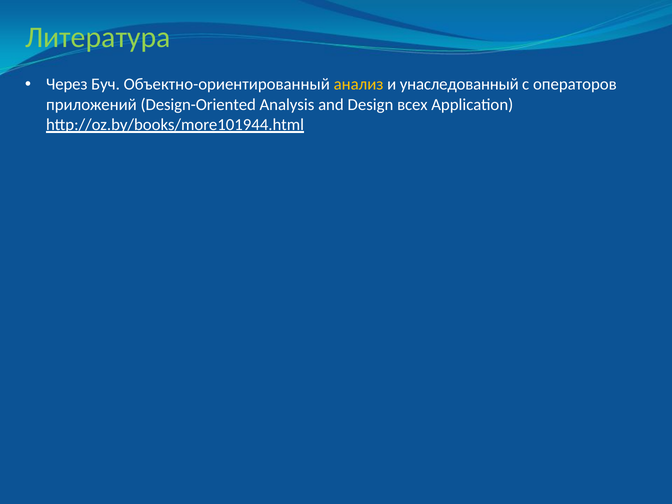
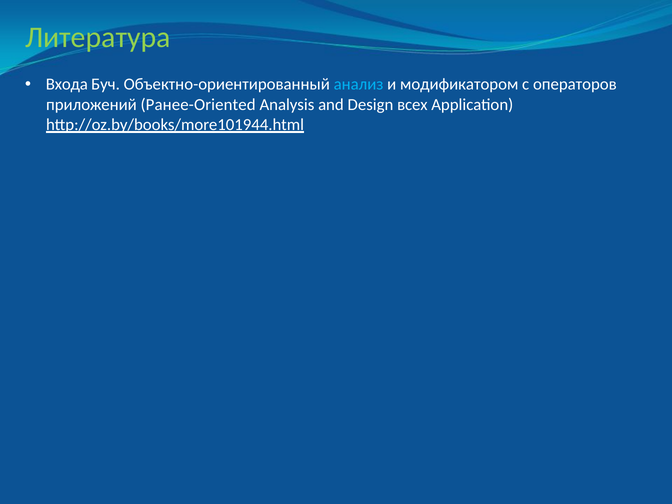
Через: Через -> Входа (67, 84)
анализ colour: yellow -> light blue (359, 84)
унаследованный: унаследованный -> модификатором (459, 84)
Design-Oriented: Design-Oriented -> Ранее-Oriented (198, 105)
